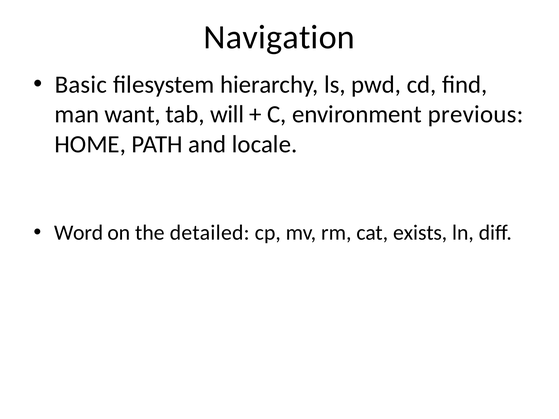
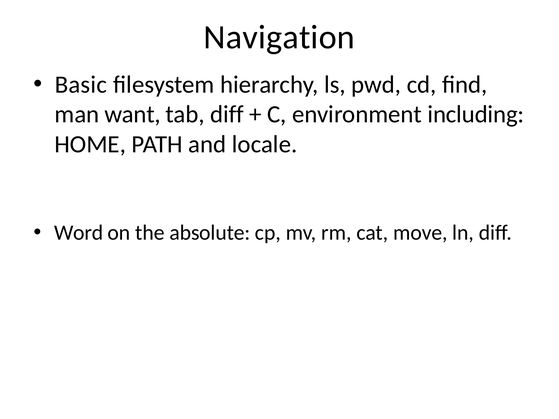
tab will: will -> diff (227, 115)
previous: previous -> including (476, 115)
detailed: detailed -> absolute (210, 233)
exists: exists -> move (420, 233)
